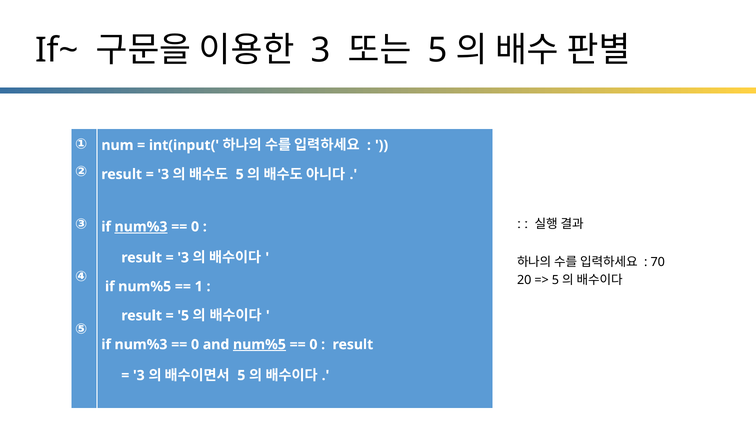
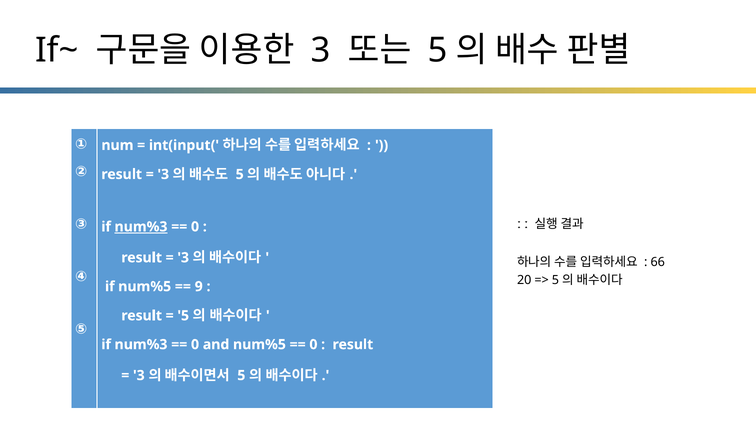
70: 70 -> 66 (658, 262)
1: 1 -> 9 (199, 287)
num%5 underline: present -> none (259, 345)
